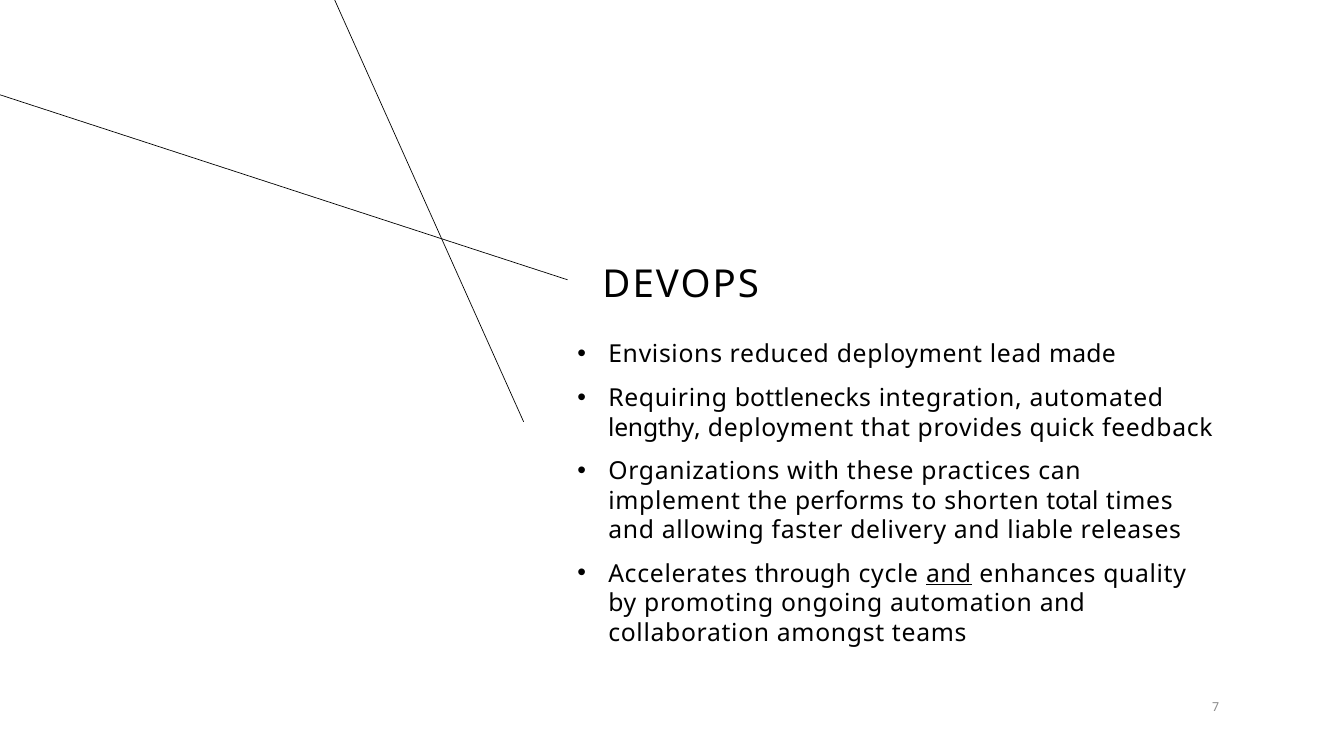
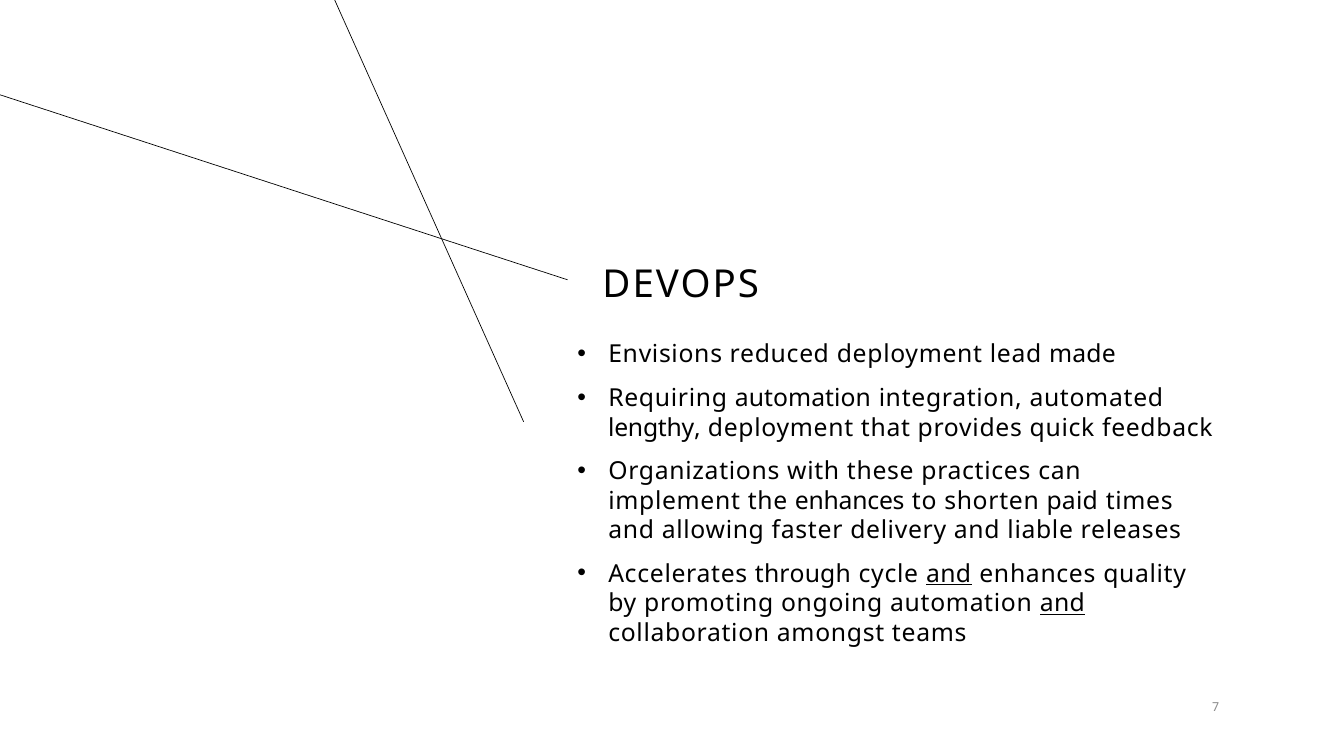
Requiring bottlenecks: bottlenecks -> automation (803, 398)
the performs: performs -> enhances (850, 501)
total: total -> paid (1072, 501)
and underline: none -> present (1062, 604)
